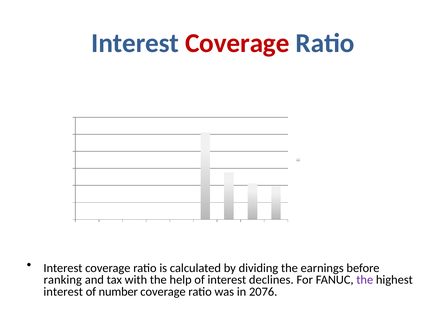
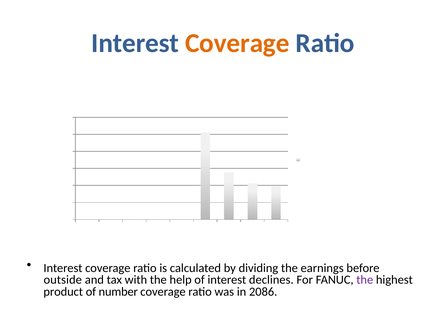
Coverage colour: red -> orange (237, 43)
ranking: ranking -> outside (63, 280)
interest: interest -> product (63, 292)
2076: 2076 -> 2086 (263, 292)
